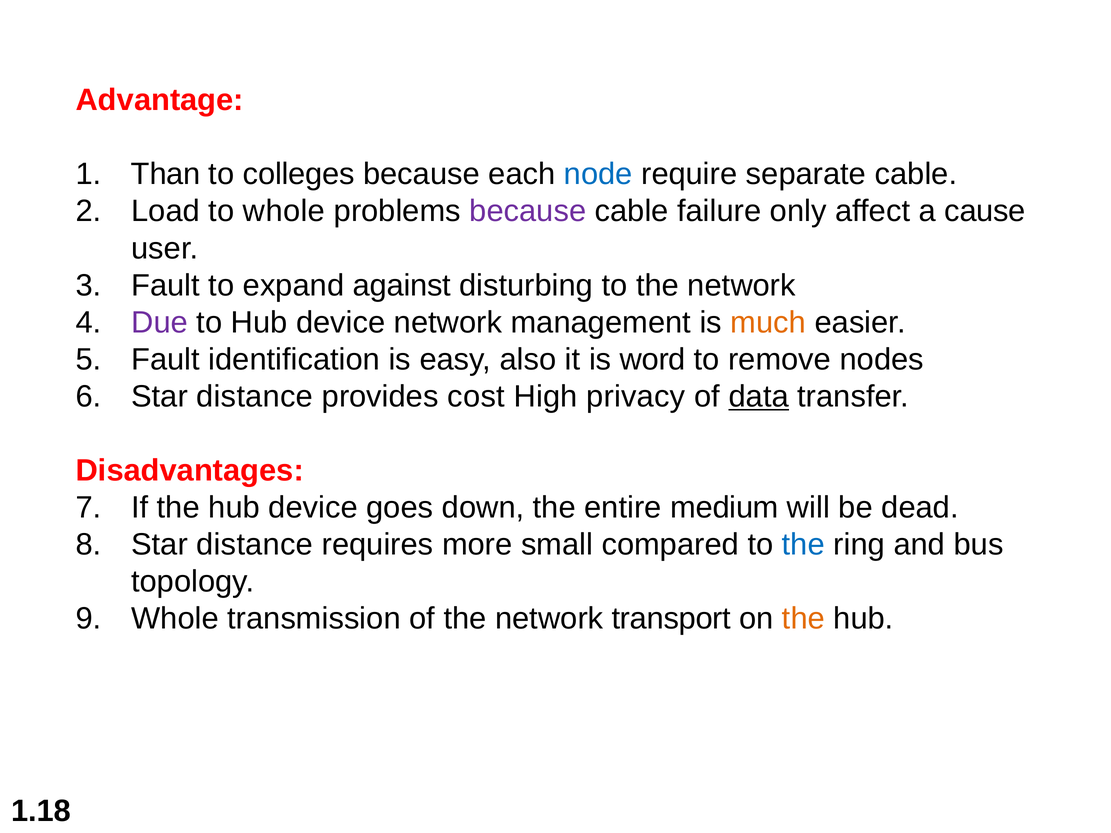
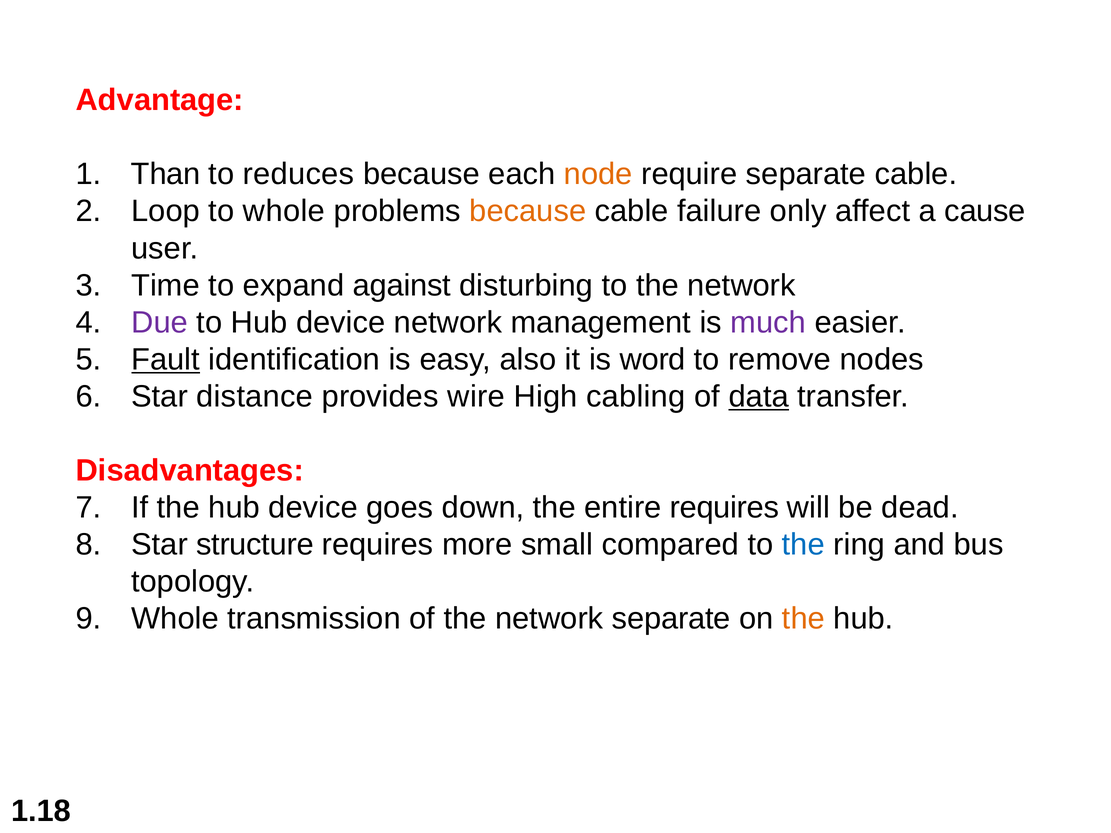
colleges: colleges -> reduces (299, 174)
node colour: blue -> orange (598, 174)
Load: Load -> Loop (166, 211)
because colour: purple -> orange (528, 211)
Fault: Fault -> Time (166, 285)
much colour: orange -> purple (768, 322)
Fault underline: none -> present (166, 360)
cost: cost -> wire (476, 397)
privacy: privacy -> cabling (636, 397)
entire medium: medium -> requires (724, 508)
distance: distance -> structure (255, 545)
network transport: transport -> separate (671, 619)
